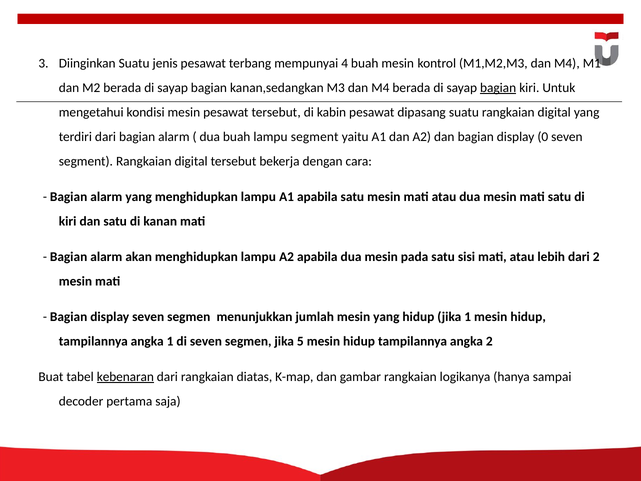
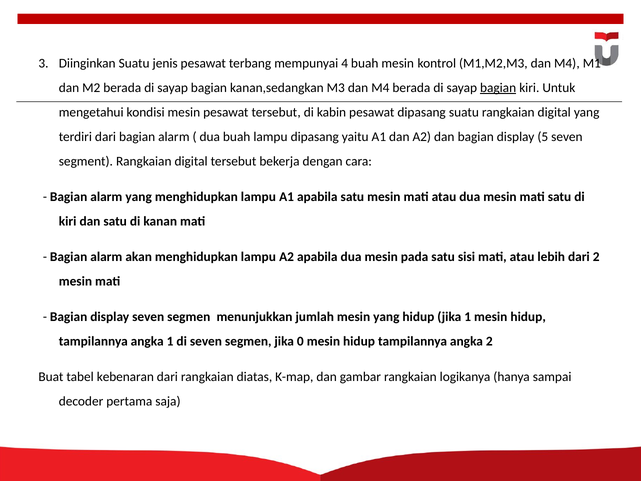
lampu segment: segment -> dipasang (315, 137)
0: 0 -> 5 (543, 137)
5: 5 -> 0 (300, 341)
kebenaran underline: present -> none (125, 377)
